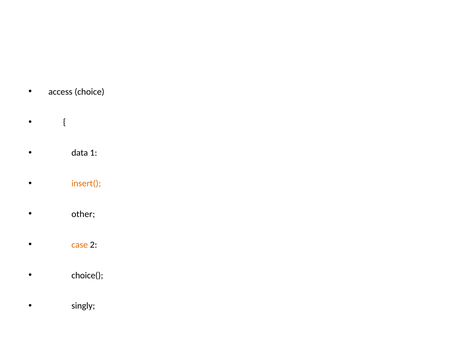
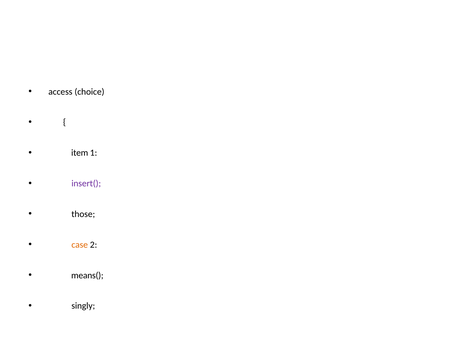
data: data -> item (80, 153)
insert( colour: orange -> purple (86, 184)
other: other -> those (83, 214)
choice(: choice( -> means( (87, 275)
